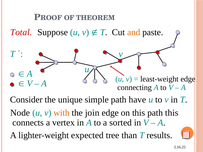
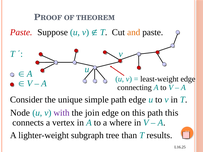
Total: Total -> Paste (21, 32)
path have: have -> edge (137, 100)
with colour: orange -> purple (62, 113)
sorted: sorted -> where (121, 123)
expected: expected -> subgraph (87, 136)
